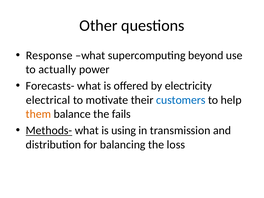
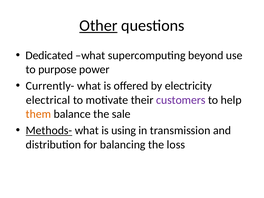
Other underline: none -> present (98, 26)
Response: Response -> Dedicated (49, 55)
actually: actually -> purpose (57, 69)
Forecasts-: Forecasts- -> Currently- (50, 86)
customers colour: blue -> purple (181, 100)
fails: fails -> sale (121, 114)
